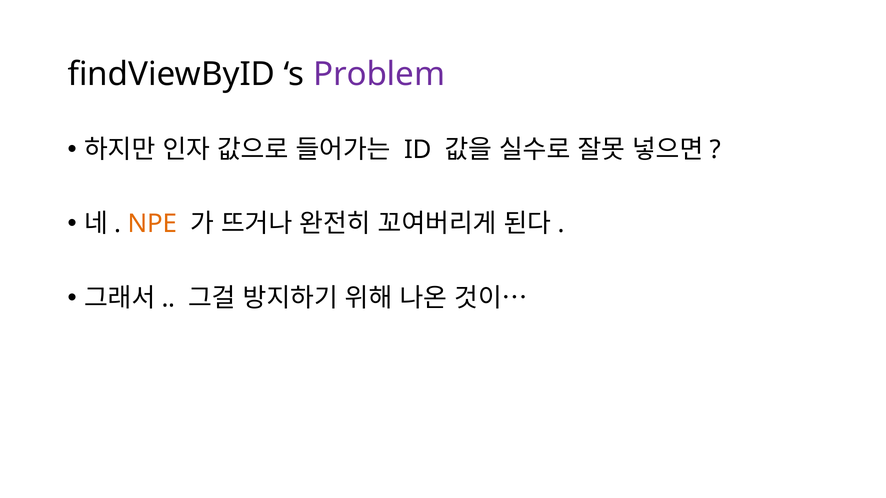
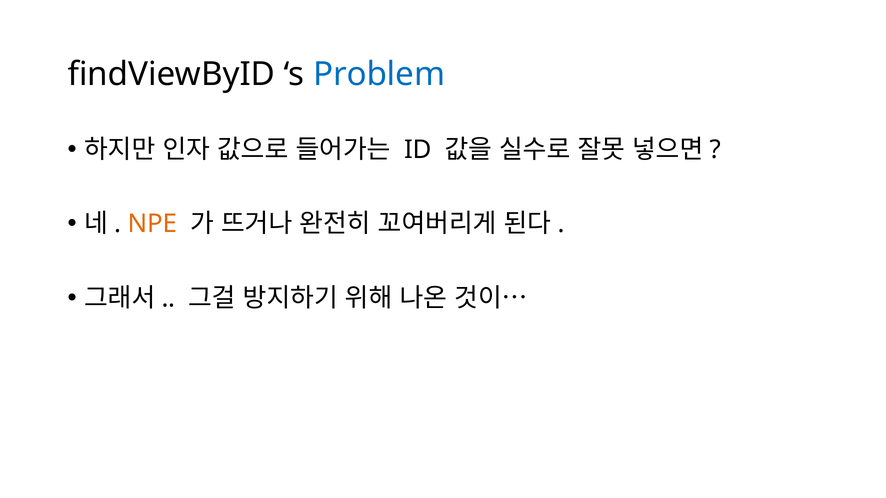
Problem colour: purple -> blue (379, 74)
